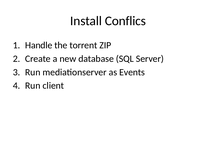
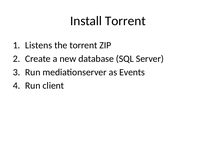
Install Conflics: Conflics -> Torrent (125, 21)
Handle: Handle -> Listens (39, 45)
